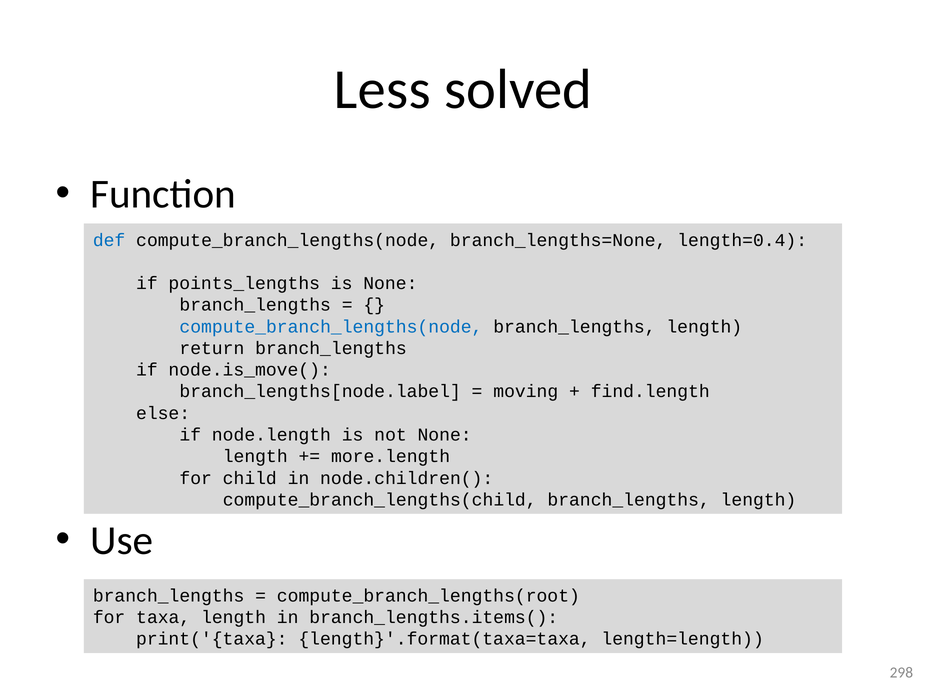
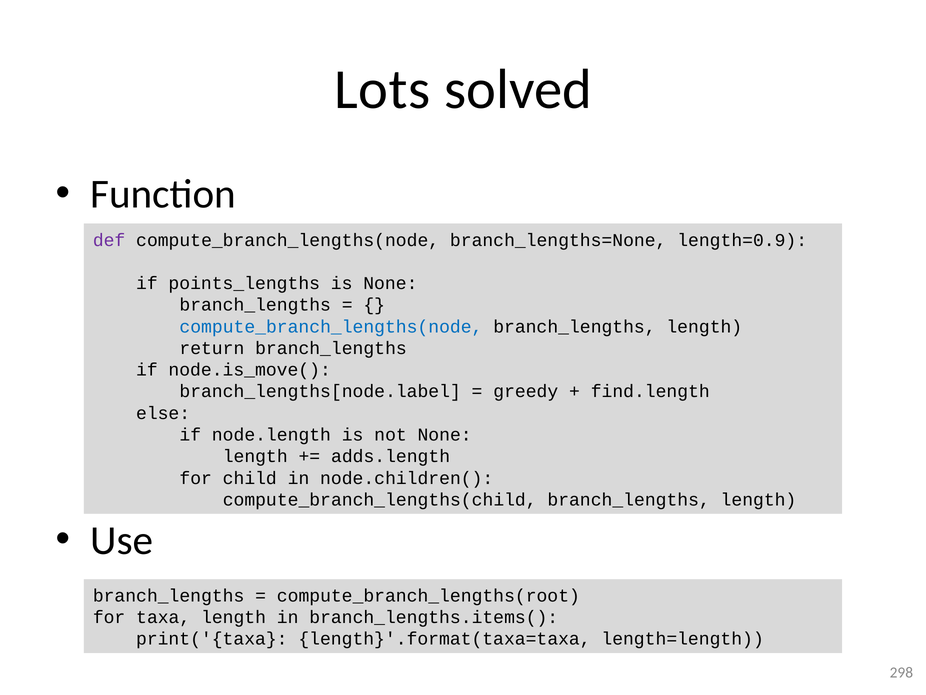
Less: Less -> Lots (382, 90)
def colour: blue -> purple (109, 240)
length=0.4: length=0.4 -> length=0.9 (742, 240)
moving: moving -> greedy (526, 391)
more.length: more.length -> adds.length (391, 456)
